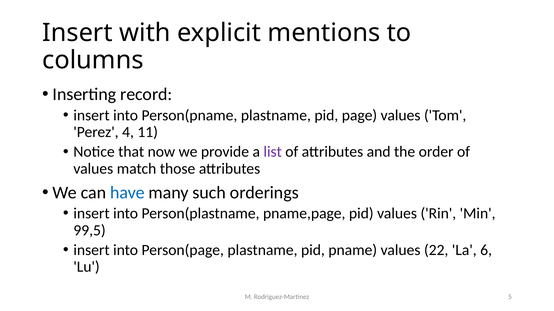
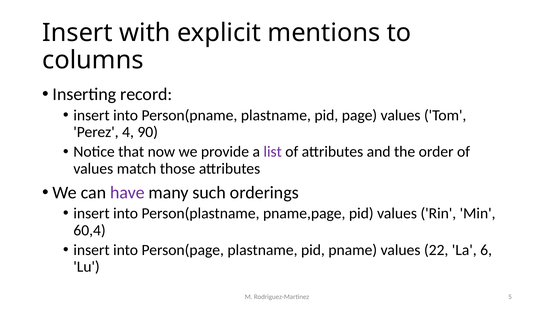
11: 11 -> 90 (148, 132)
have colour: blue -> purple (127, 193)
99,5: 99,5 -> 60,4 (90, 231)
